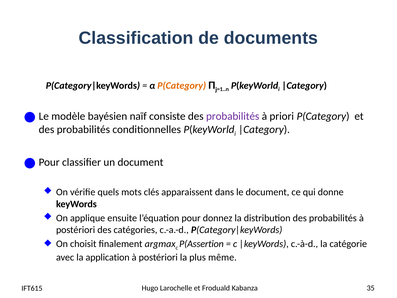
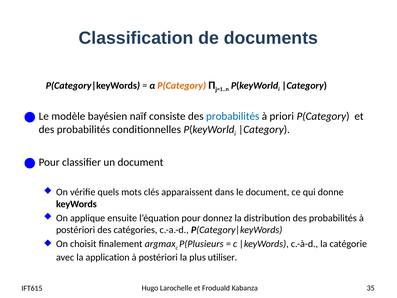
probabilités colour: purple -> blue (233, 116)
P(Assertion: P(Assertion -> P(Plusieurs (201, 244)
même: même -> utiliser (223, 257)
